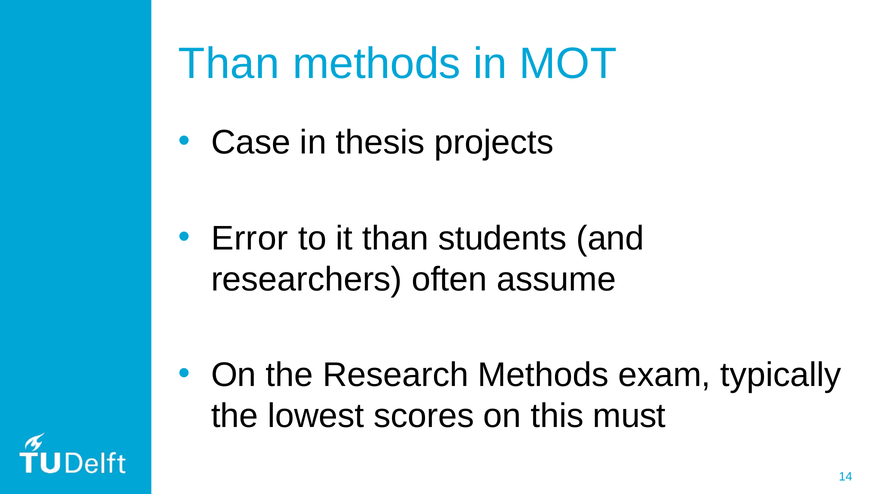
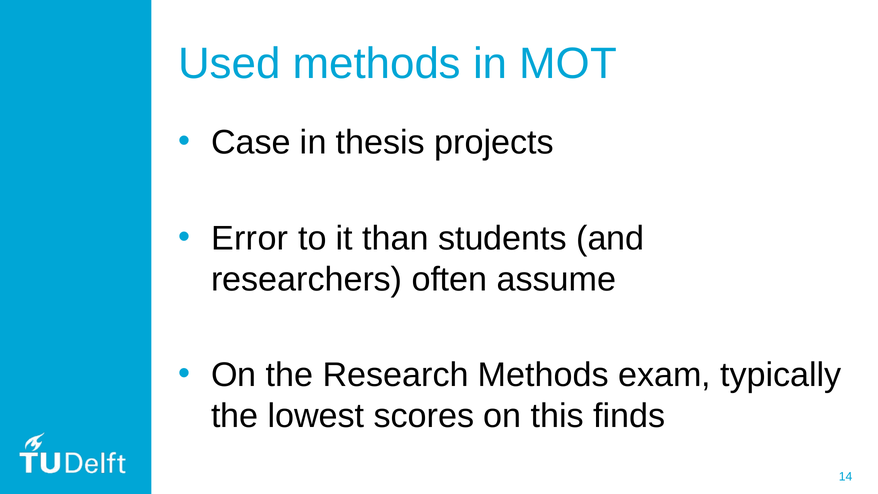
Than: Than -> Used (229, 64)
must: must -> finds (629, 416)
